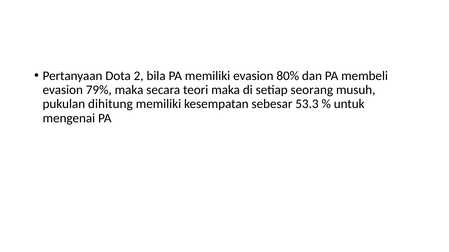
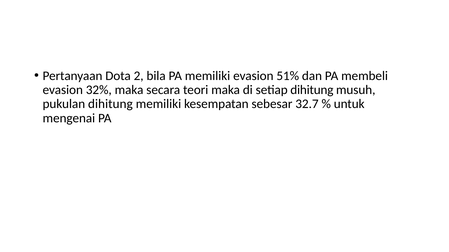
80%: 80% -> 51% (288, 76)
79%: 79% -> 32% (99, 90)
setiap seorang: seorang -> dihitung (312, 90)
53.3: 53.3 -> 32.7 (307, 104)
